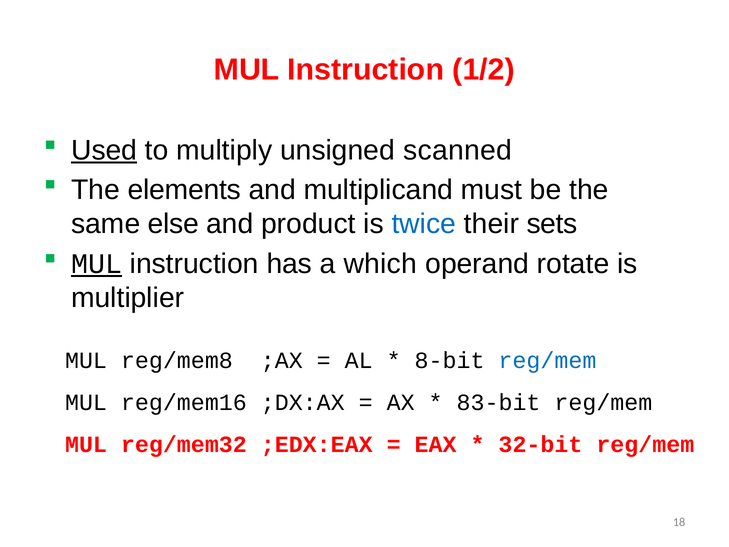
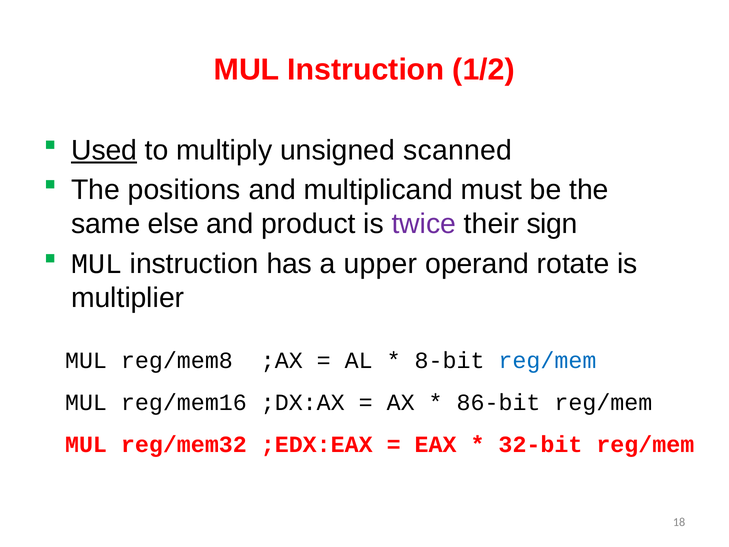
elements: elements -> positions (184, 190)
twice colour: blue -> purple (424, 224)
sets: sets -> sign (552, 224)
MUL underline: present -> none (97, 264)
which: which -> upper (380, 264)
83-bit: 83-bit -> 86-bit (499, 402)
